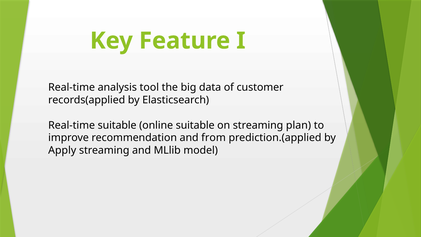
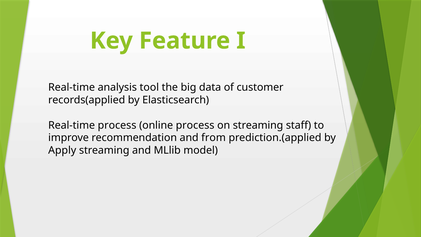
Real-time suitable: suitable -> process (117, 125)
online suitable: suitable -> process (195, 125)
plan: plan -> staff (299, 125)
